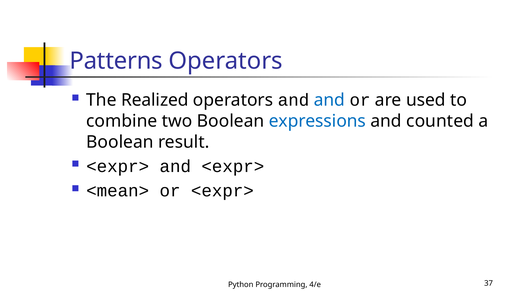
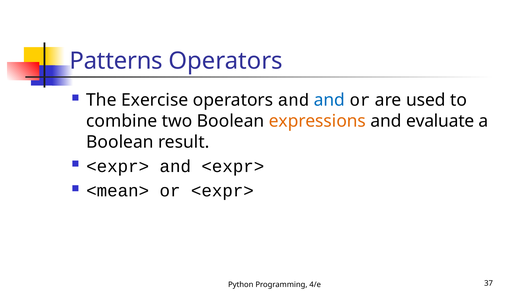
Realized: Realized -> Exercise (155, 100)
expressions colour: blue -> orange (317, 121)
counted: counted -> evaluate (440, 121)
